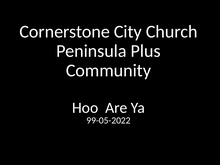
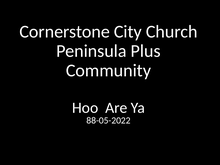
99-05-2022: 99-05-2022 -> 88-05-2022 (108, 121)
